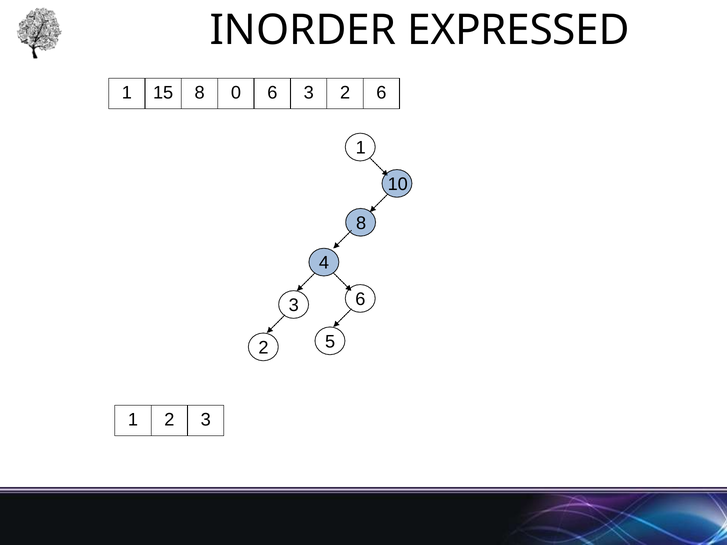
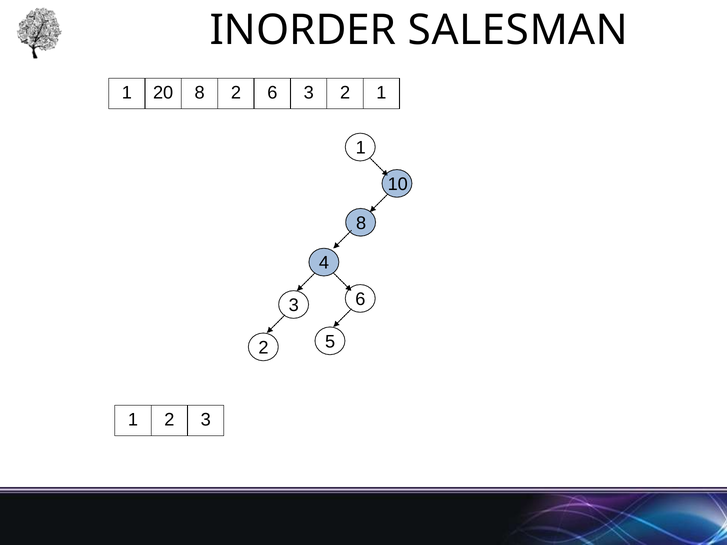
EXPRESSED: EXPRESSED -> SALESMAN (518, 30)
15: 15 -> 20 (163, 93)
8 0: 0 -> 2 (236, 93)
2 6: 6 -> 1 (381, 93)
